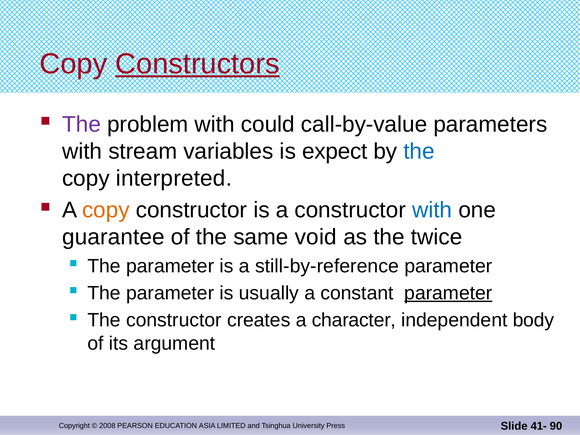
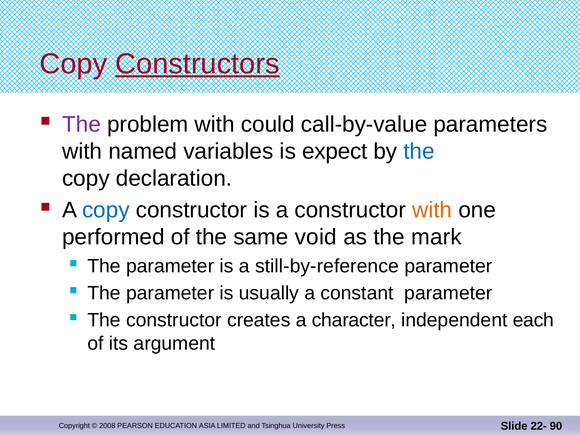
stream: stream -> named (143, 151)
interpreted: interpreted -> declaration (174, 179)
copy colour: orange -> blue (106, 210)
with colour: blue -> orange (432, 210)
guarantee: guarantee -> performed (113, 237)
twice: twice -> mark (436, 237)
parameter underline: present -> none (448, 293)
body: body -> each (533, 320)
41-: 41- -> 22- (539, 426)
